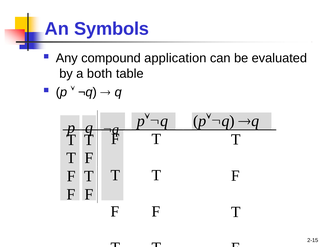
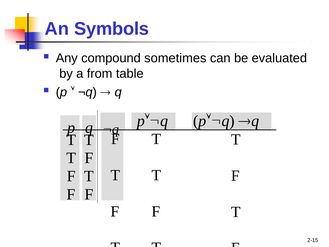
application: application -> sometimes (175, 58)
both: both -> from (100, 73)
